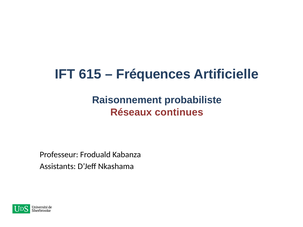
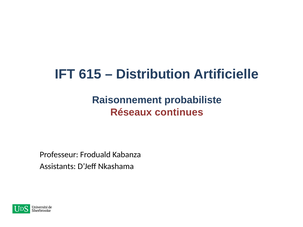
Fréquences: Fréquences -> Distribution (153, 74)
